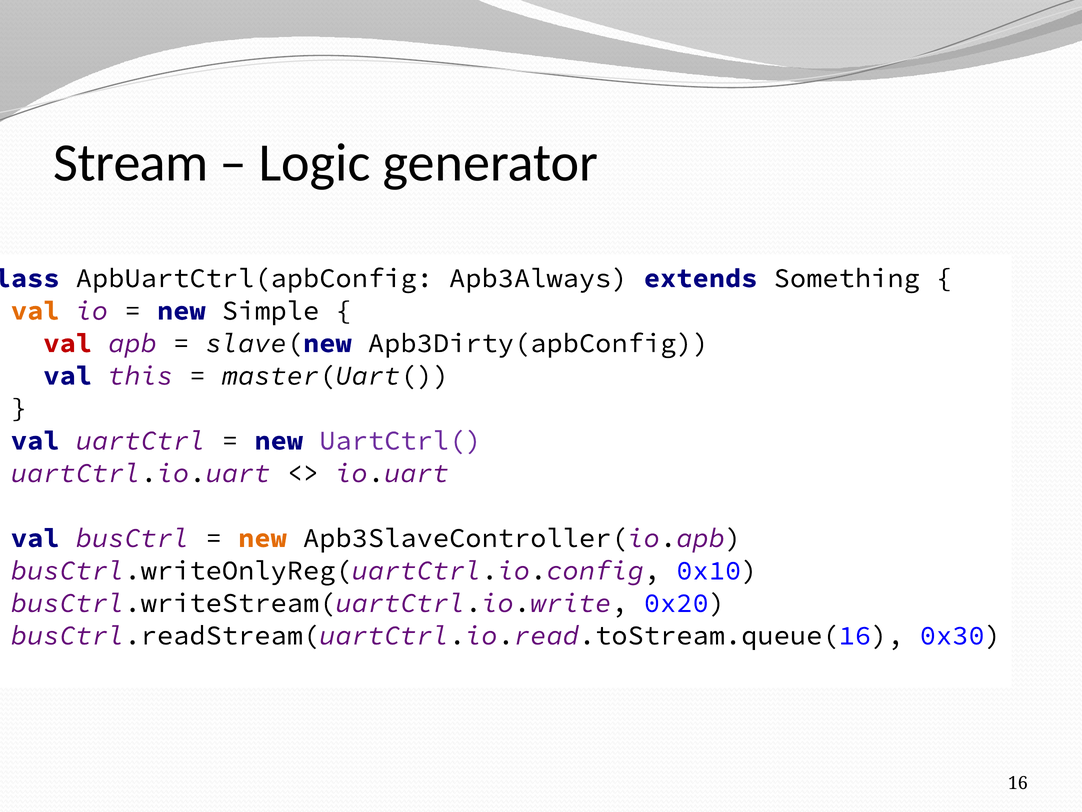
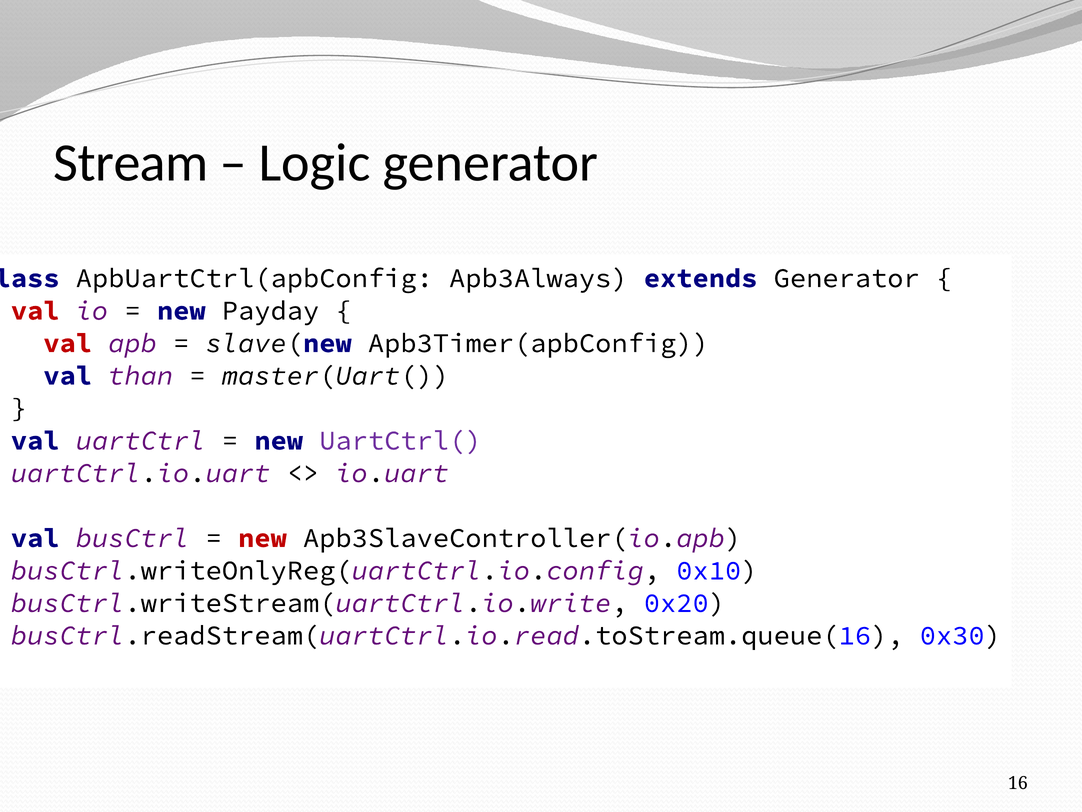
extends Something: Something -> Generator (847, 278)
val colour: orange -> red (35, 310)
Simple: Simple -> Payday (271, 310)
Apb3Dirty(apbConfig: Apb3Dirty(apbConfig -> Apb3Timer(apbConfig (538, 343)
this: this -> than (141, 375)
new colour: orange -> red (262, 538)
